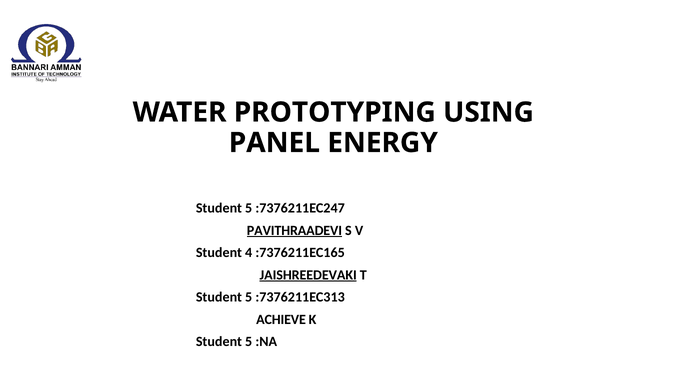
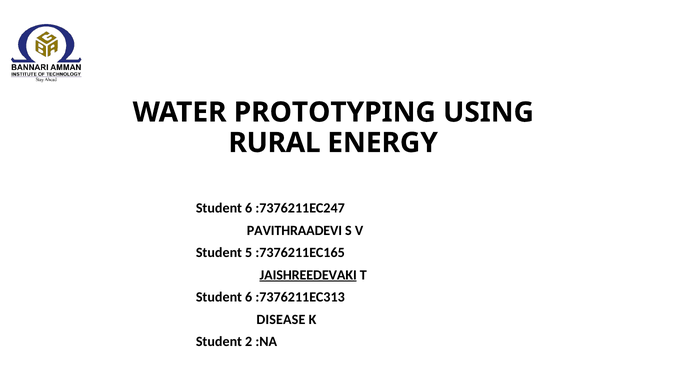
PANEL: PANEL -> RURAL (275, 143)
5: 5 -> 6 (249, 208)
PAVITHRAADEVI underline: present -> none (294, 230)
4: 4 -> 5 (249, 253)
5: 5 -> 6 (249, 297)
ACHIEVE: ACHIEVE -> DISEASE (281, 319)
5: 5 -> 2 (249, 341)
